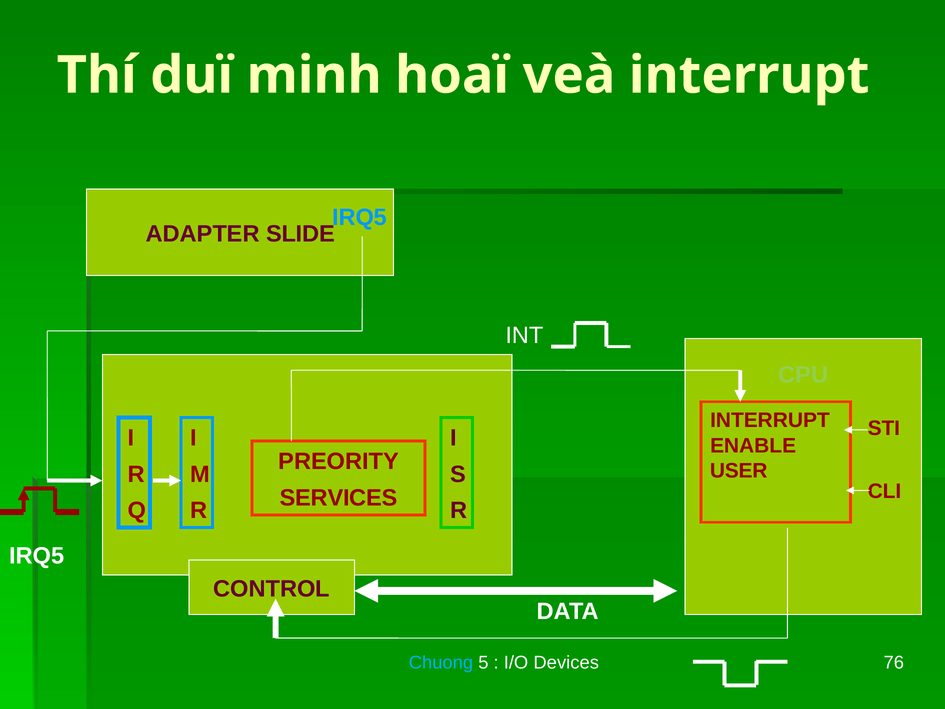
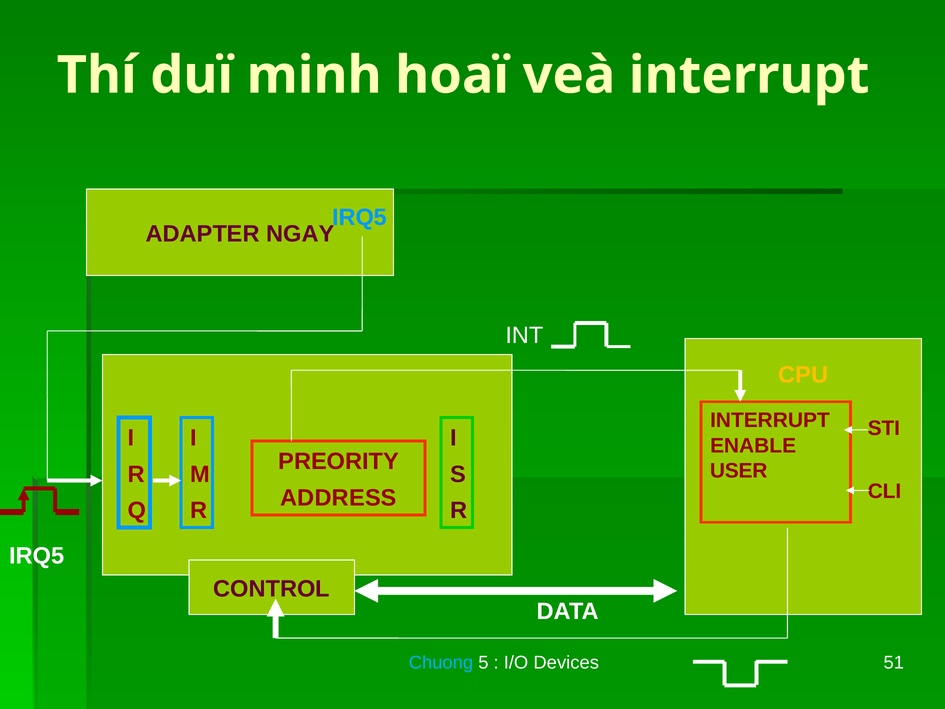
SLIDE: SLIDE -> NGAY (300, 234)
CPU colour: light green -> yellow (803, 375)
SERVICES: SERVICES -> ADDRESS (338, 498)
76: 76 -> 51 (894, 662)
